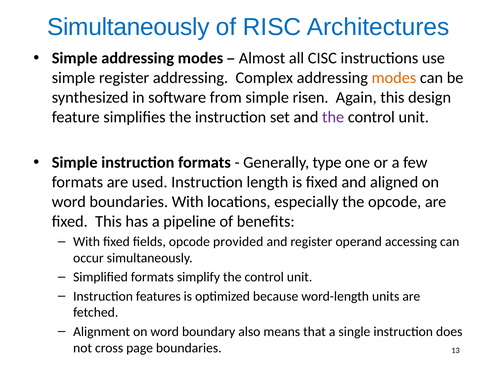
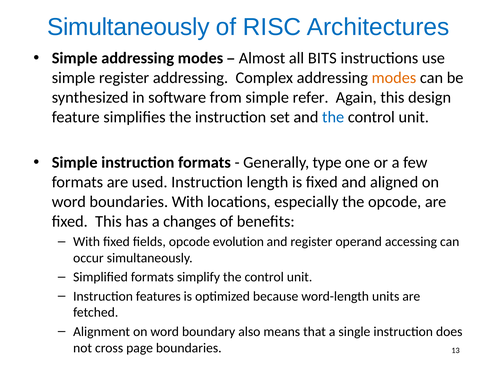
CISC: CISC -> BITS (322, 58)
risen: risen -> refer (311, 97)
the colour: purple -> blue (333, 117)
pipeline: pipeline -> changes (190, 221)
provided: provided -> evolution (238, 242)
